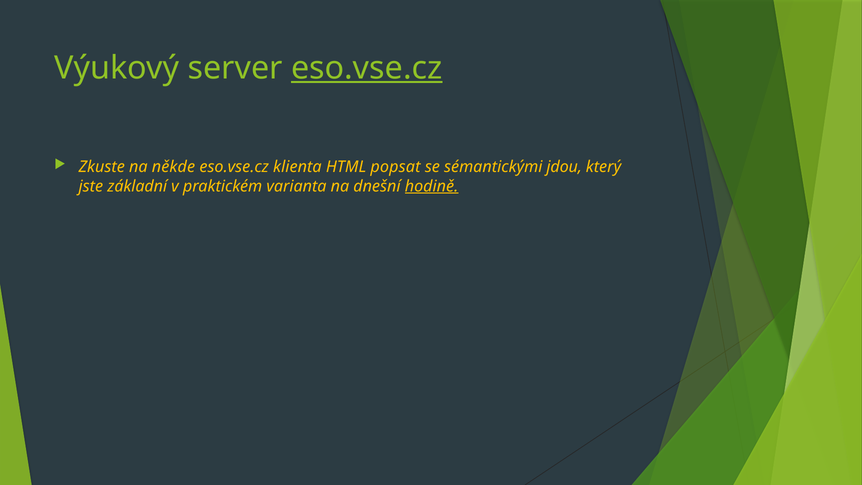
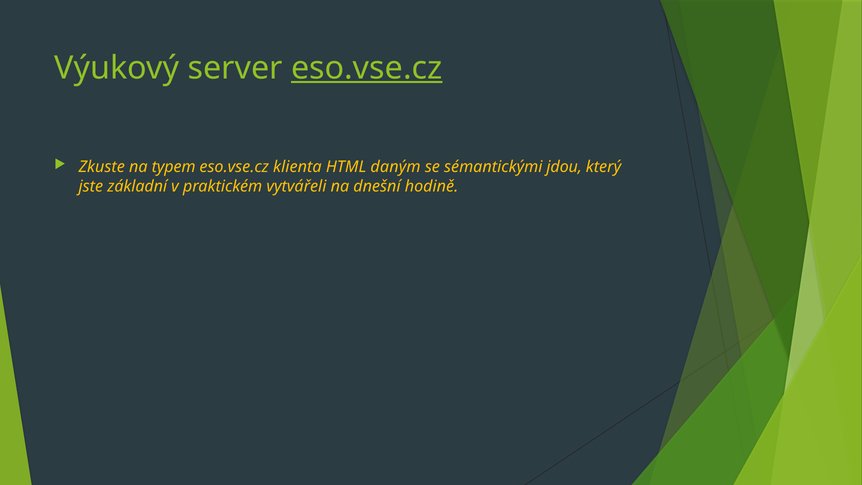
někde: někde -> typem (174, 167)
popsat: popsat -> daným (396, 167)
varianta: varianta -> vytvářeli (296, 186)
hodině underline: present -> none (432, 186)
